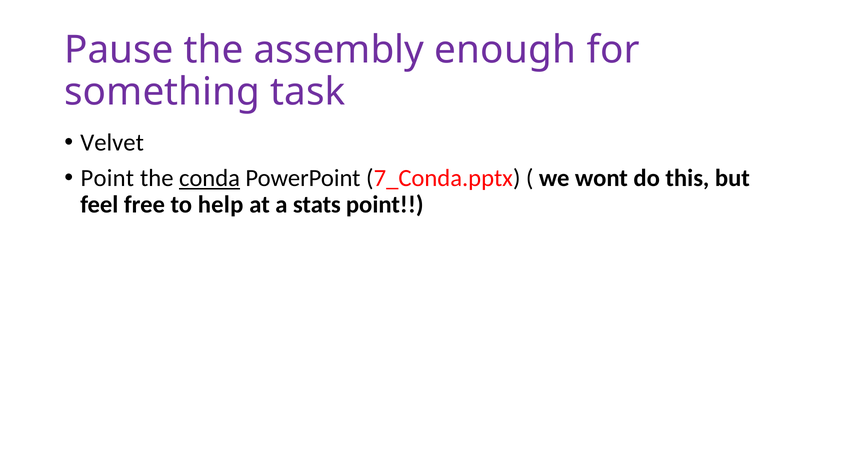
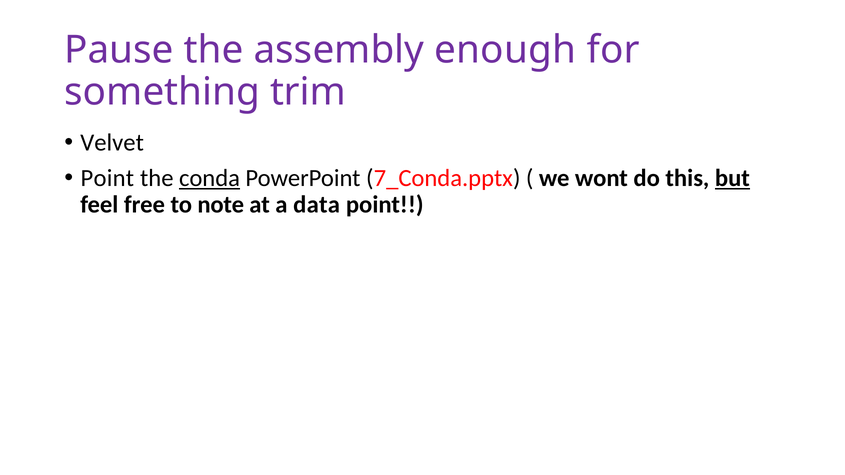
task: task -> trim (308, 92)
but underline: none -> present (732, 178)
help: help -> note (221, 205)
stats: stats -> data (317, 205)
